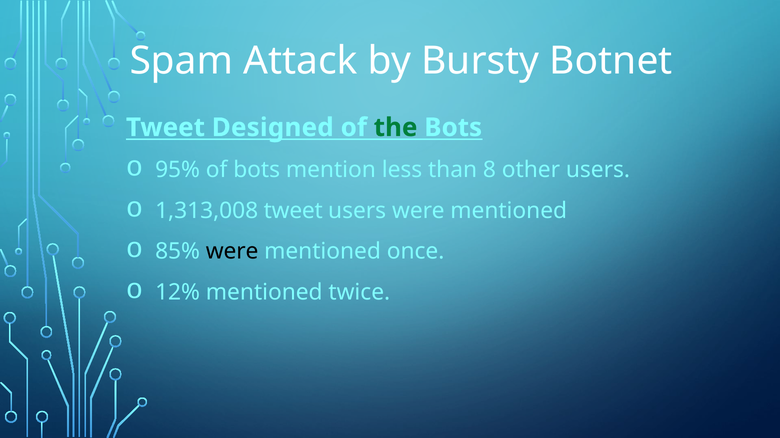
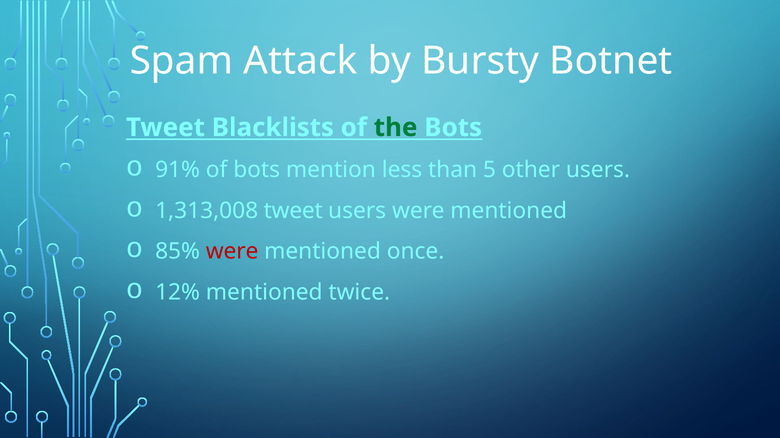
Designed: Designed -> Blacklists (273, 128)
95%: 95% -> 91% (178, 170)
8: 8 -> 5 (489, 170)
were colour: black -> red (232, 252)
